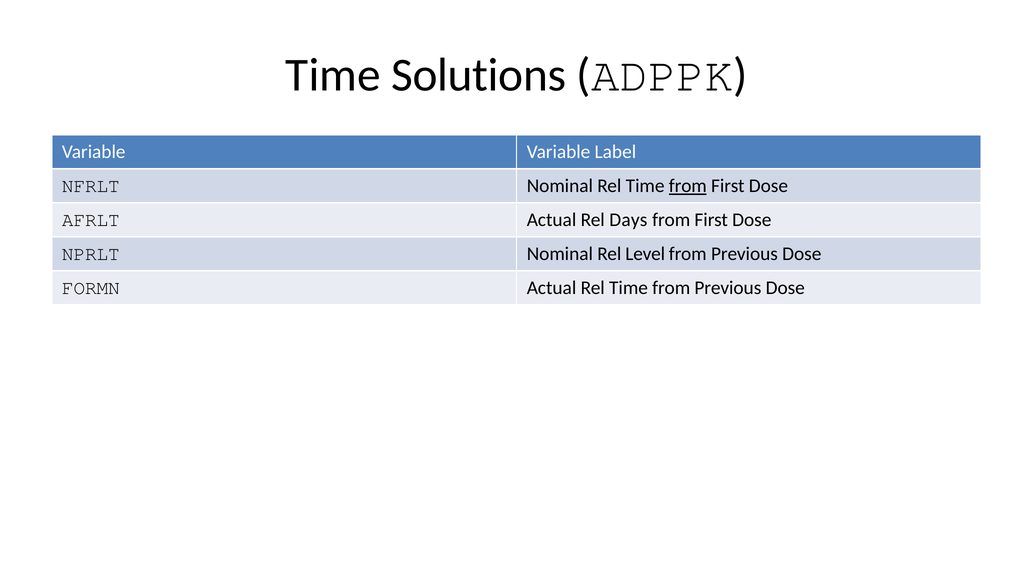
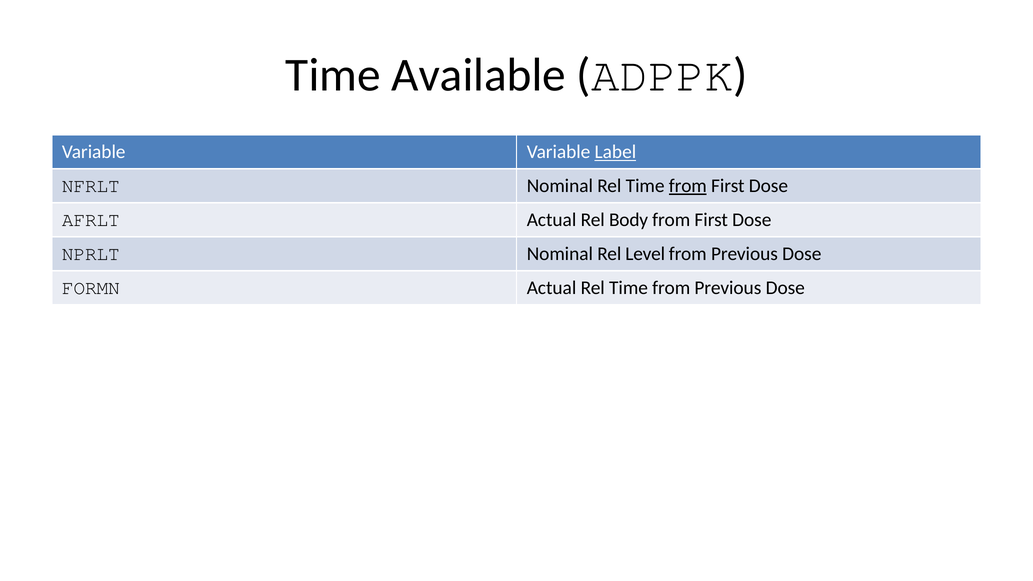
Solutions: Solutions -> Available (479, 75)
Label underline: none -> present (615, 152)
Days: Days -> Body (629, 220)
